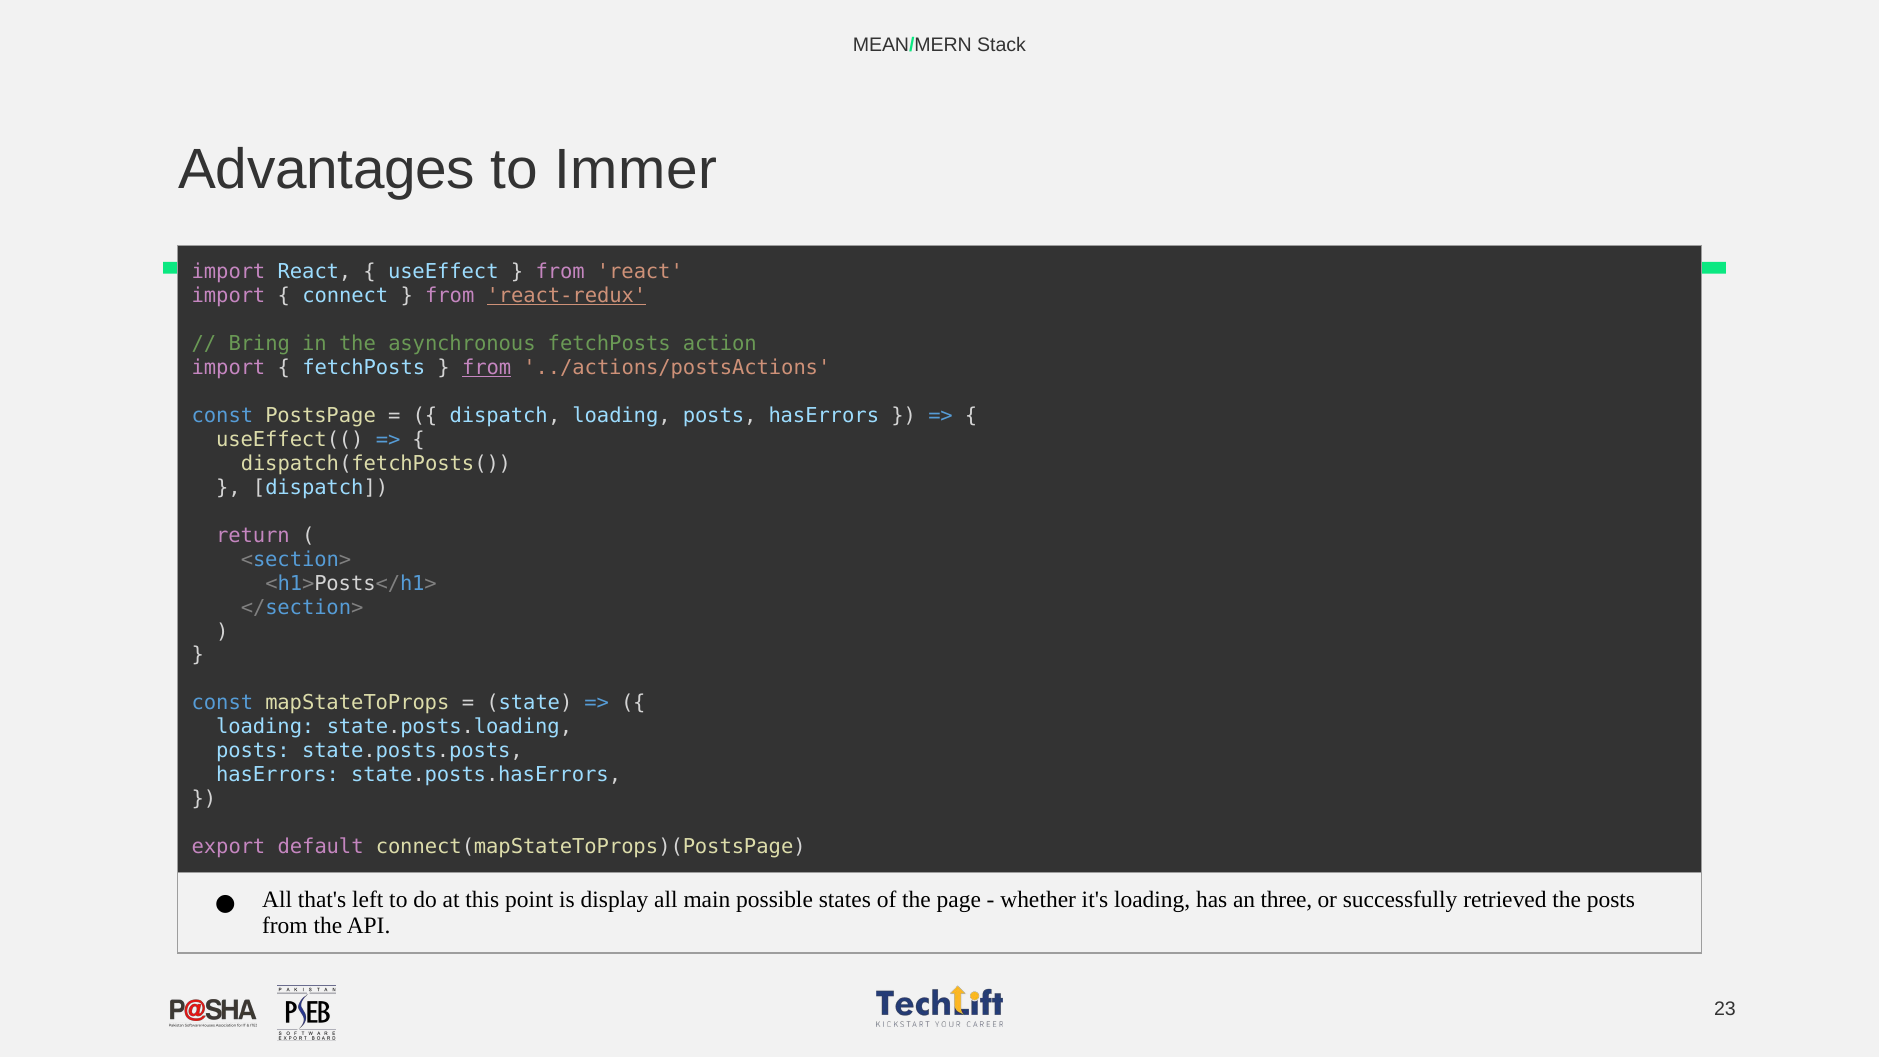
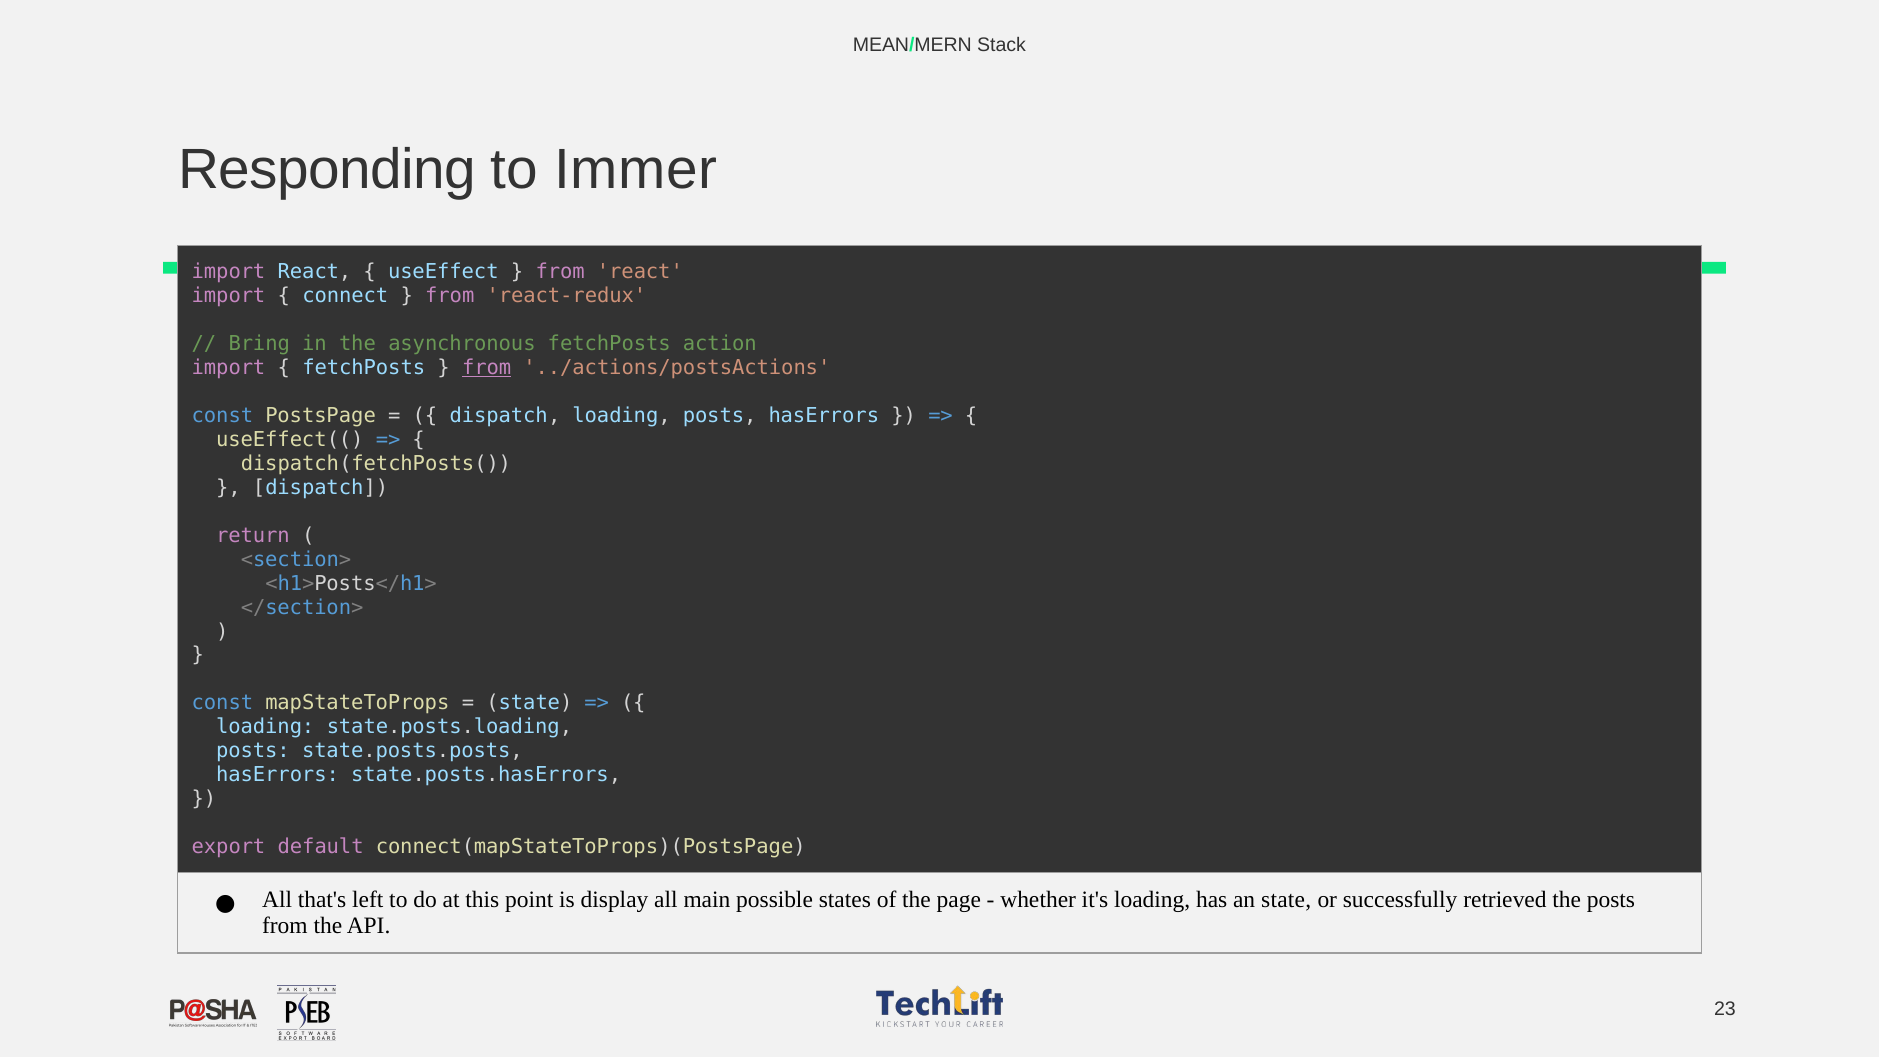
Advantages: Advantages -> Responding (327, 170)
react-redux underline: present -> none (566, 296)
an three: three -> state (1286, 900)
